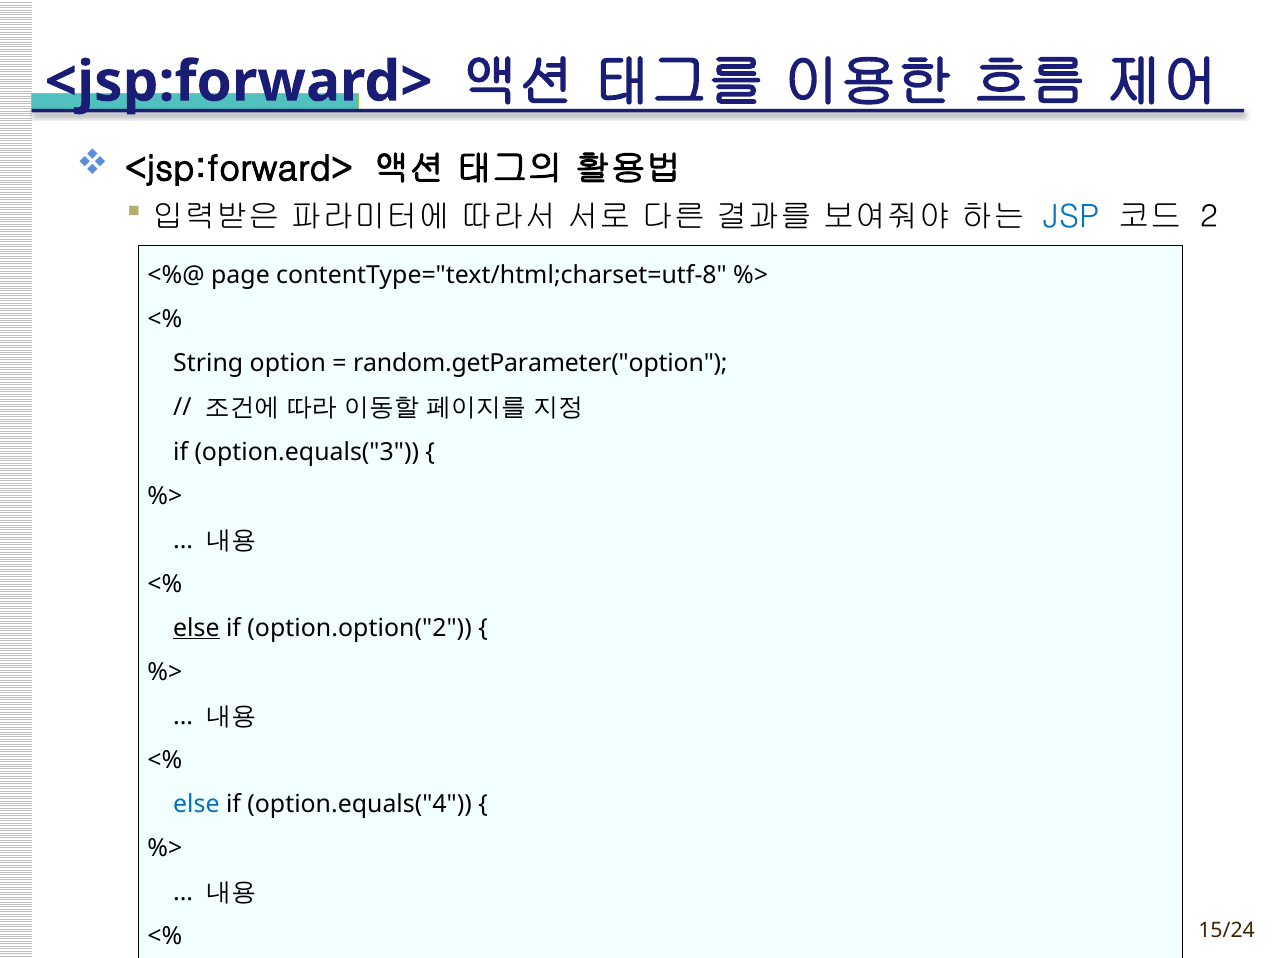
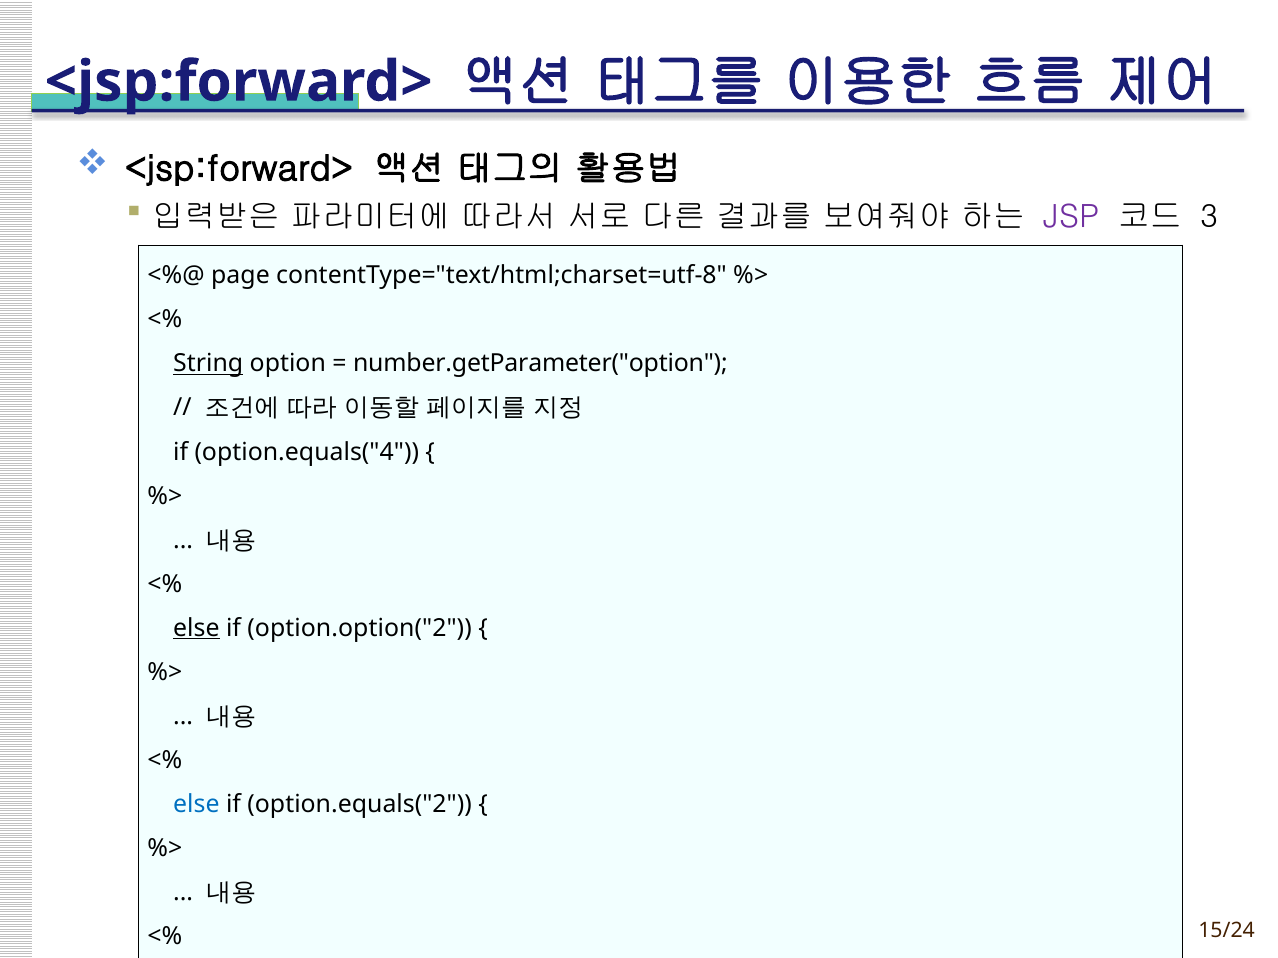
JSP colour: blue -> purple (1072, 217)
2: 2 -> 3 (1209, 217)
String underline: none -> present (208, 364)
random.getParameter("option: random.getParameter("option -> number.getParameter("option (540, 364)
option.equals("3: option.equals("3 -> option.equals("4 (307, 452)
option.equals("4: option.equals("4 -> option.equals("2 (360, 805)
